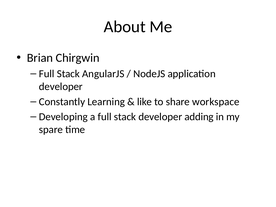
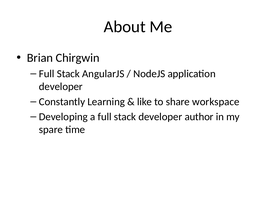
adding: adding -> author (199, 117)
